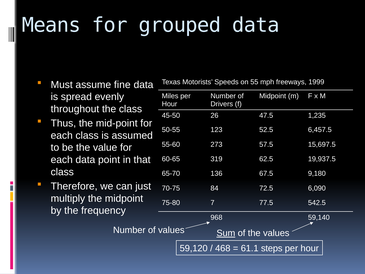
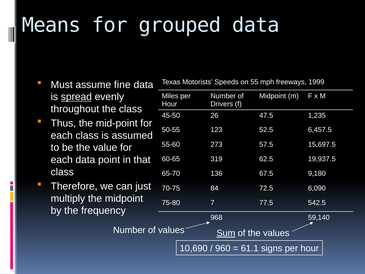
spread underline: none -> present (76, 97)
59,120: 59,120 -> 10,690 (194, 248)
468: 468 -> 960 (223, 248)
steps: steps -> signs (272, 248)
